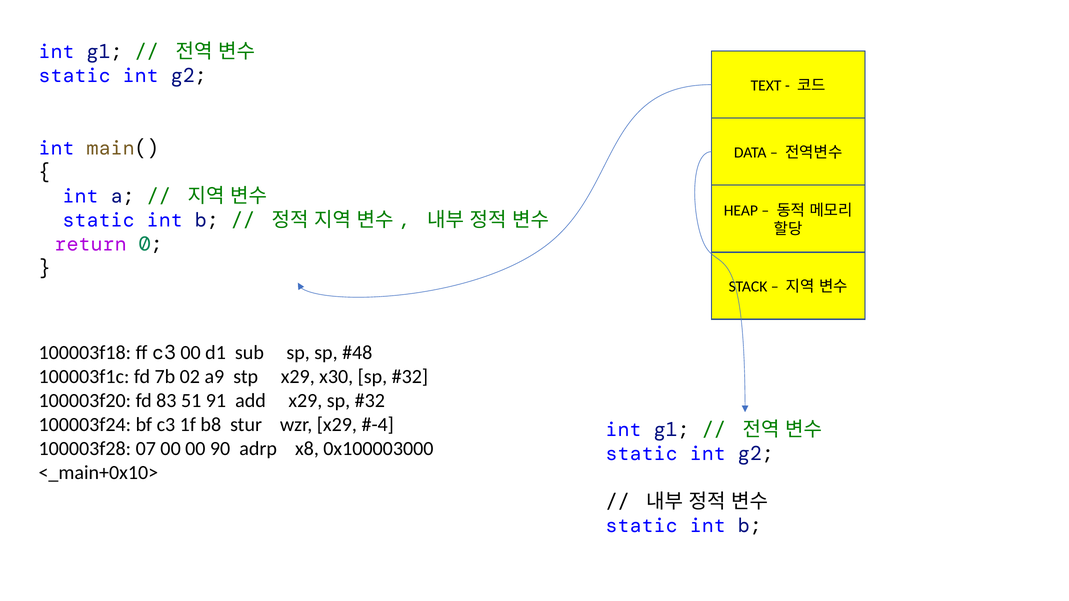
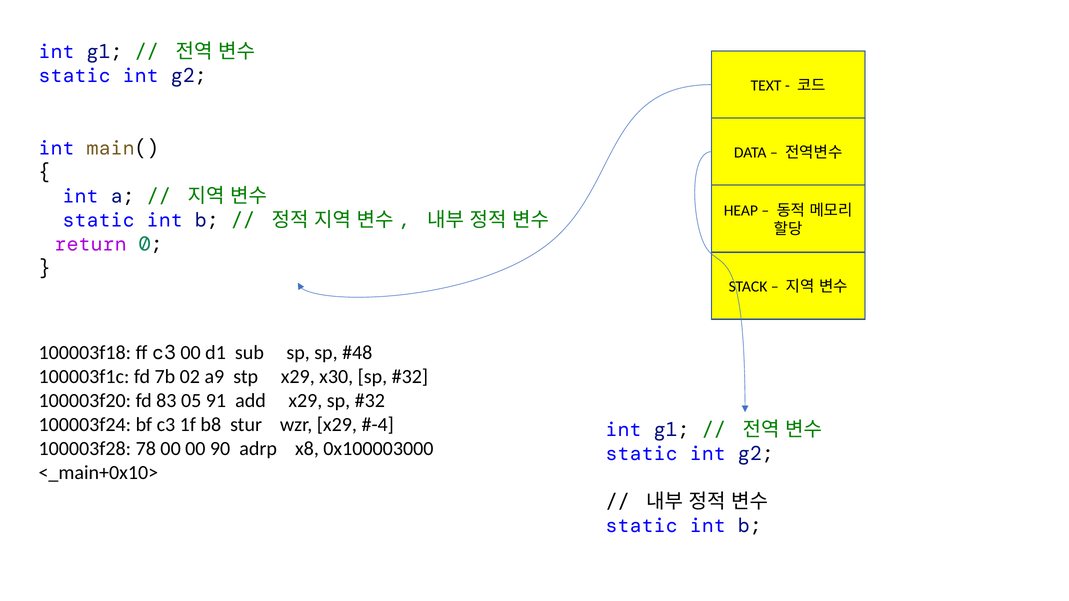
51: 51 -> 05 (191, 401)
07: 07 -> 78 (146, 449)
